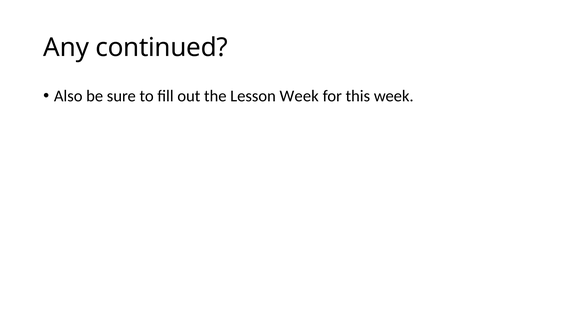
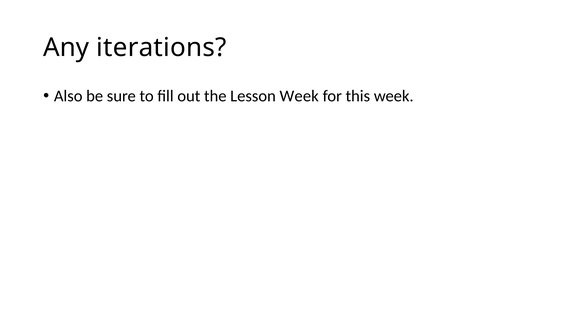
continued: continued -> iterations (161, 48)
